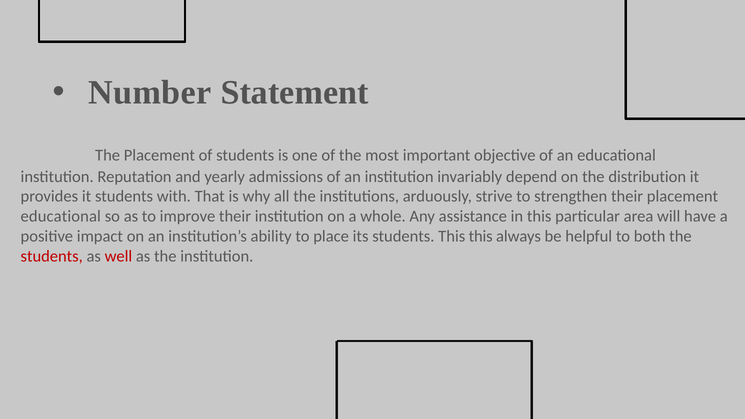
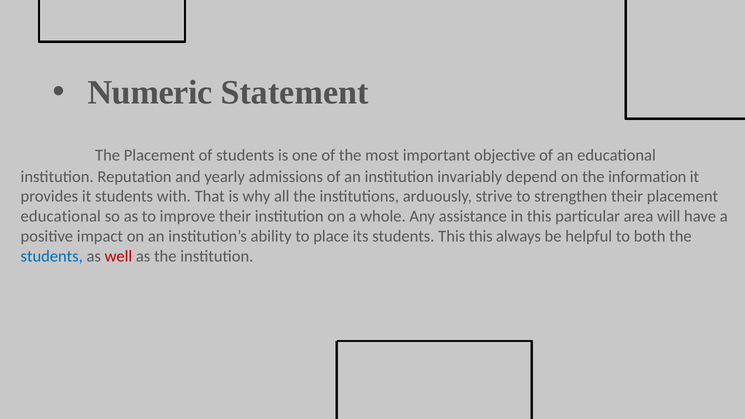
Number: Number -> Numeric (150, 93)
distribution: distribution -> information (647, 177)
students colour: red -> blue (52, 256)
